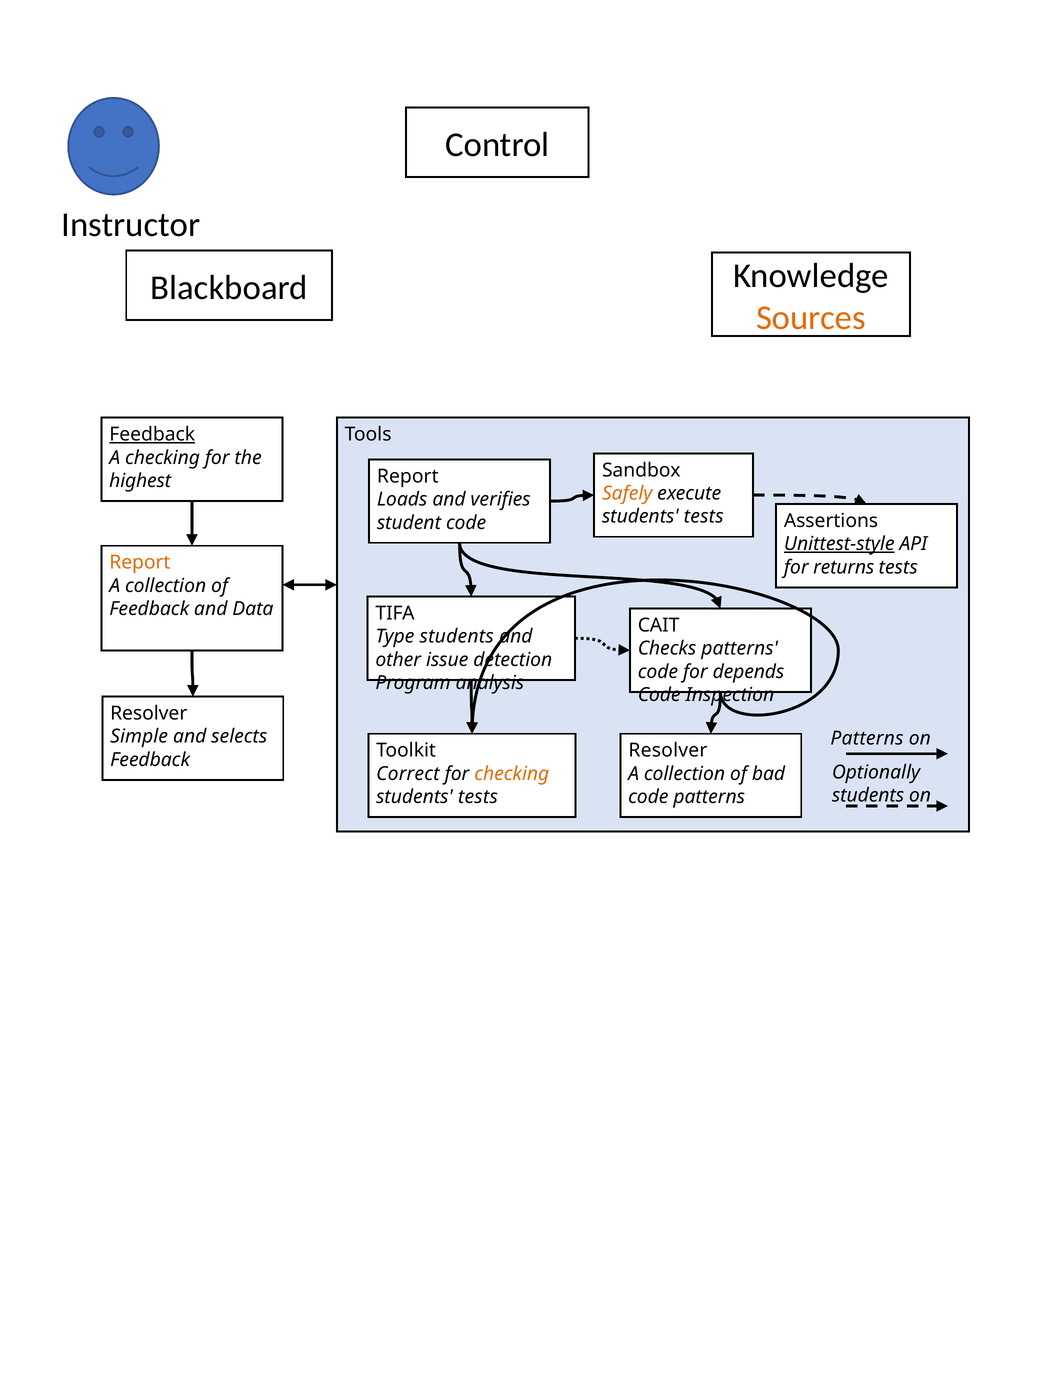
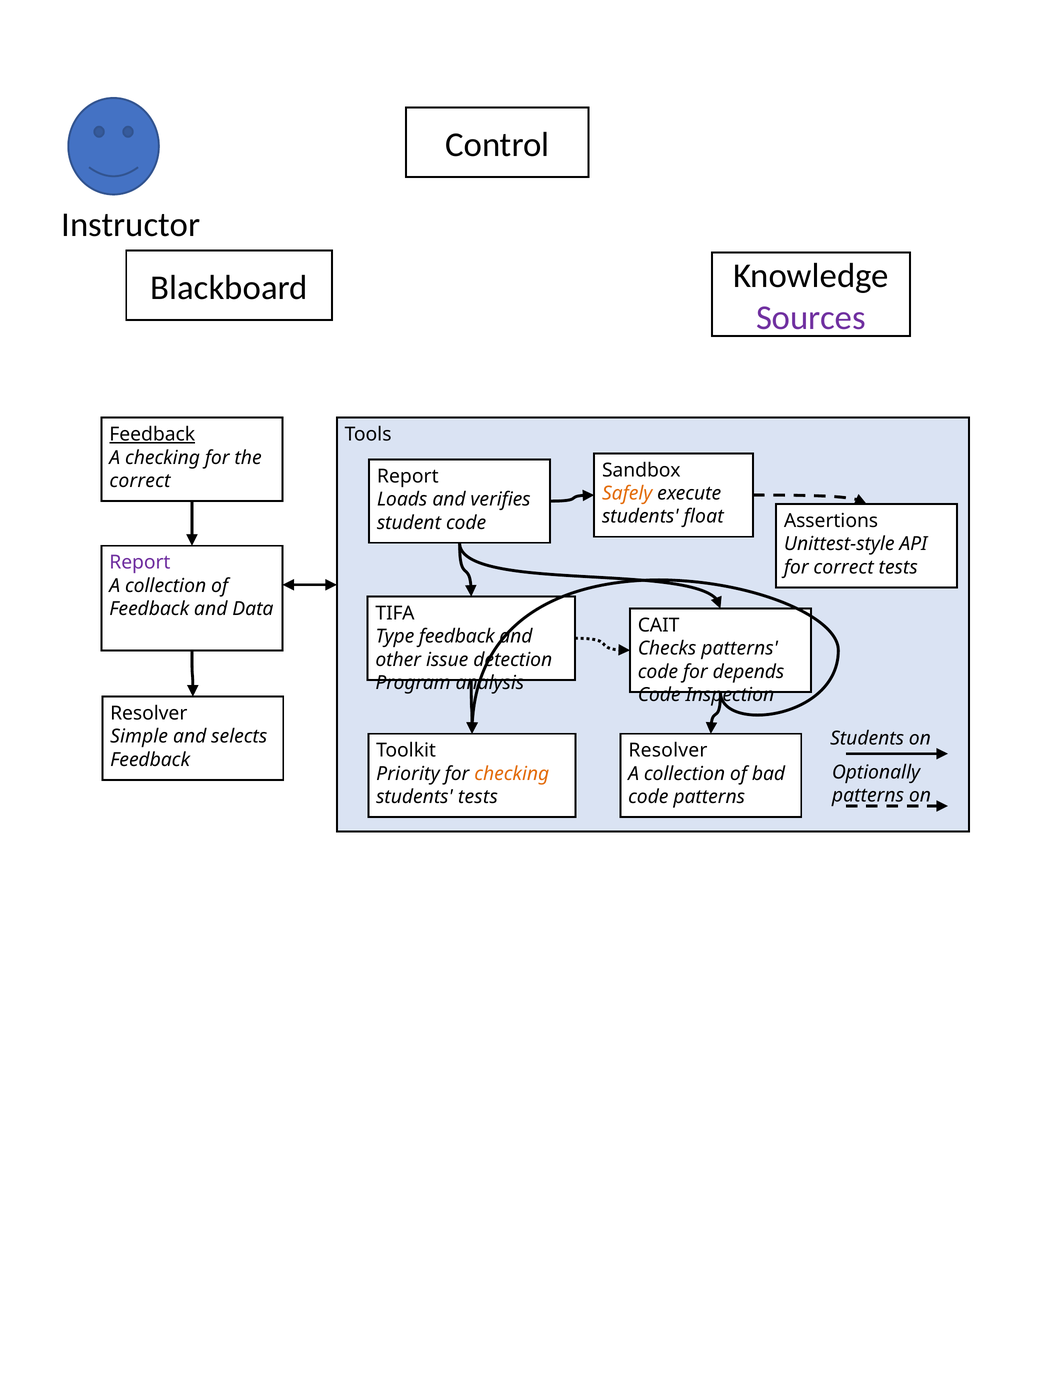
Sources colour: orange -> purple (811, 318)
highest: highest -> correct (140, 481)
tests: tests -> float (704, 517)
Unittest-style underline: present -> none (839, 544)
Report colour: orange -> purple (140, 563)
for returns: returns -> correct (844, 568)
Type students: students -> feedback (457, 637)
Patterns: Patterns -> Students (867, 739)
Correct: Correct -> Priority (408, 774)
students: students -> patterns (868, 796)
